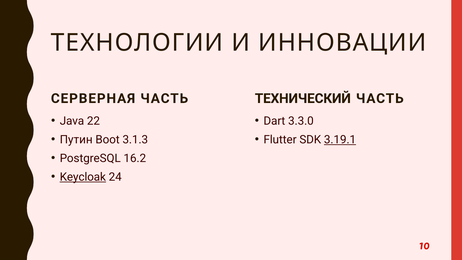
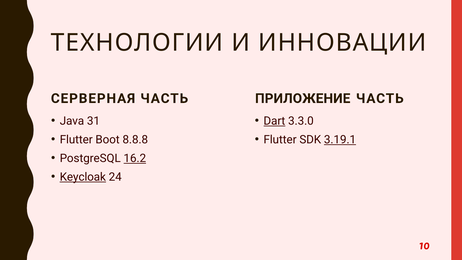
ТЕХНИЧЕСКИЙ: ТЕХНИЧЕСКИЙ -> ПРИЛОЖЕНИЕ (303, 98)
22: 22 -> 31 (93, 121)
Dart underline: none -> present (274, 121)
Путин: Путин -> Flutter (76, 140)
3.1.3: 3.1.3 -> 8.8.8 (135, 140)
16.2 underline: none -> present (135, 158)
